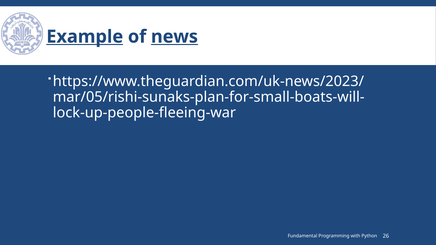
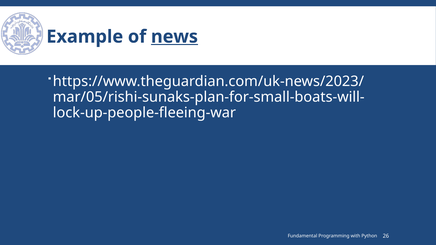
Example underline: present -> none (85, 37)
